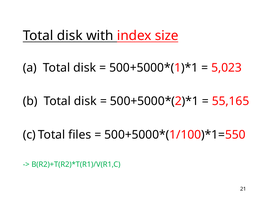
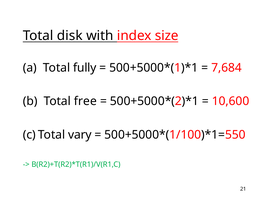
a Total disk: disk -> fully (85, 68)
5,023: 5,023 -> 7,684 (226, 68)
b Total disk: disk -> free (85, 101)
55,165: 55,165 -> 10,600 (231, 101)
files: files -> vary (80, 135)
